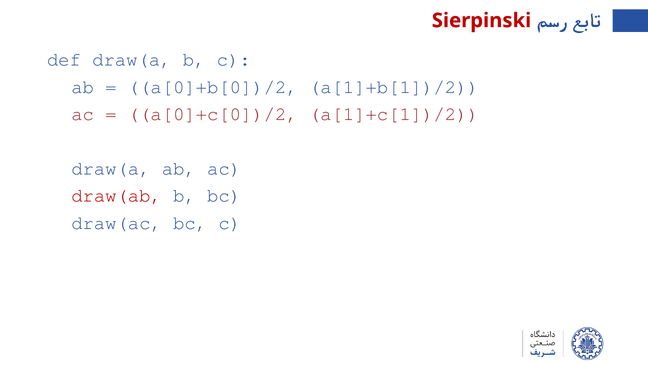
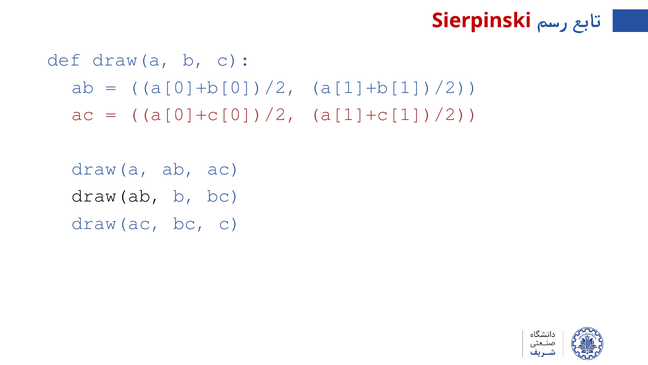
draw(ab colour: red -> black (117, 195)
